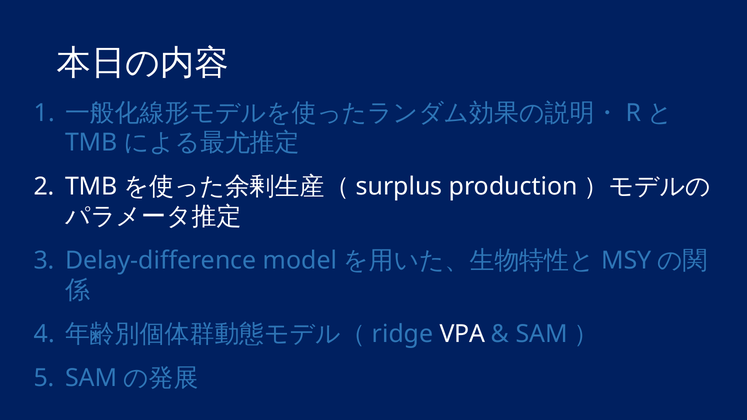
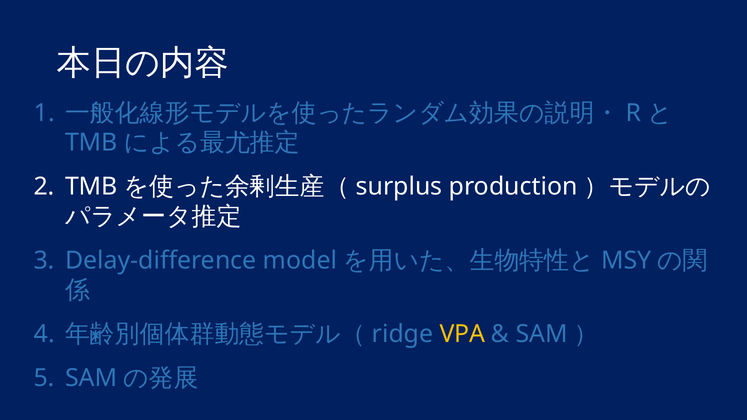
VPA colour: white -> yellow (462, 334)
